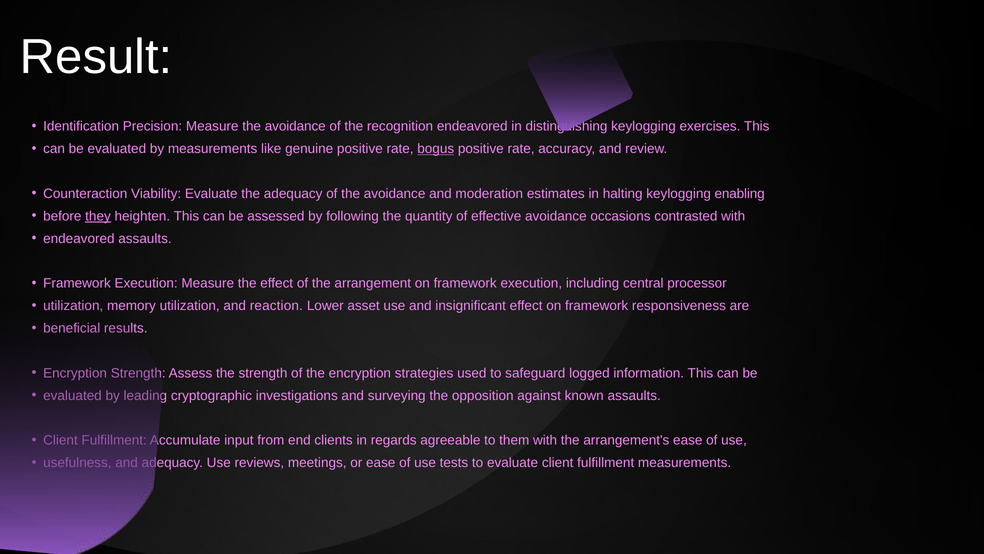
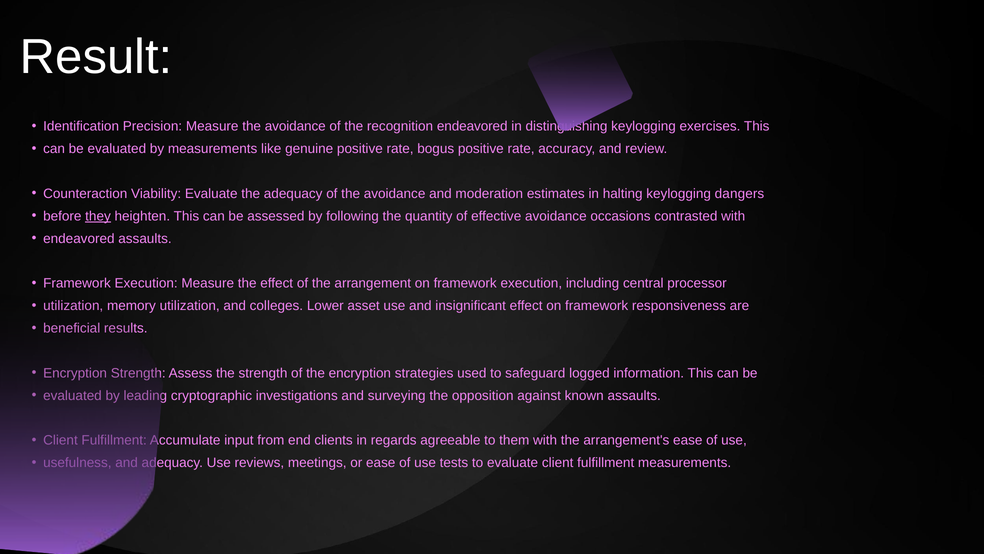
bogus underline: present -> none (436, 149)
enabling: enabling -> dangers (740, 194)
reaction: reaction -> colleges (276, 306)
